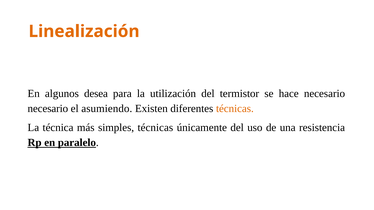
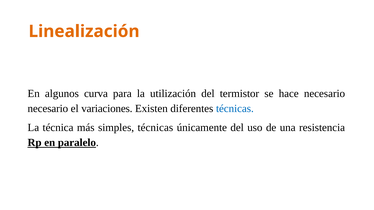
desea: desea -> curva (96, 94)
asumiendo: asumiendo -> variaciones (107, 109)
técnicas colour: orange -> blue (235, 109)
